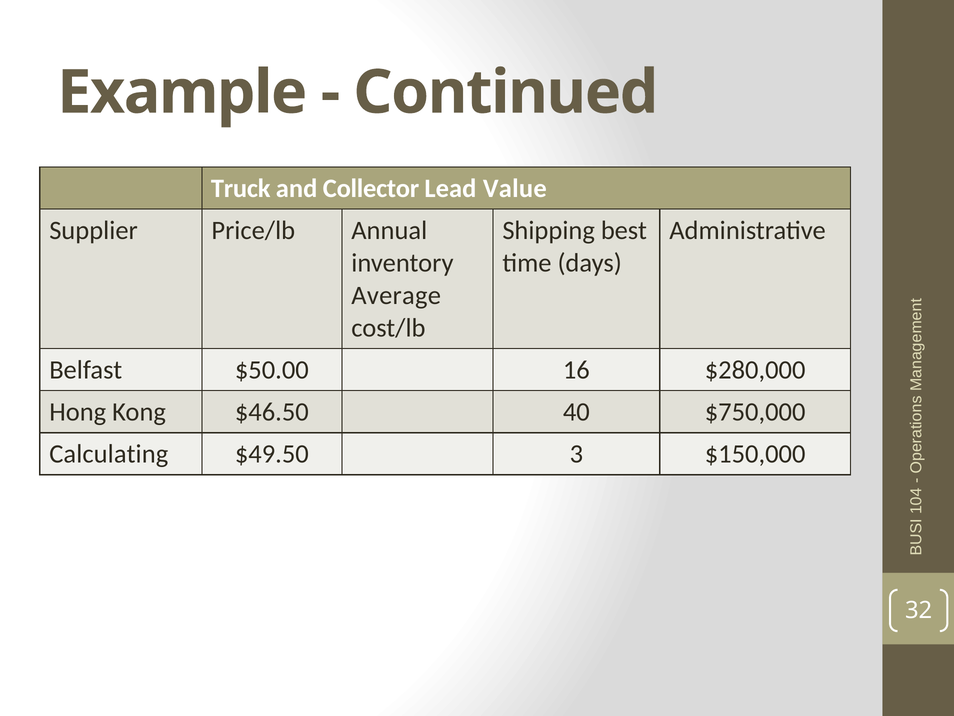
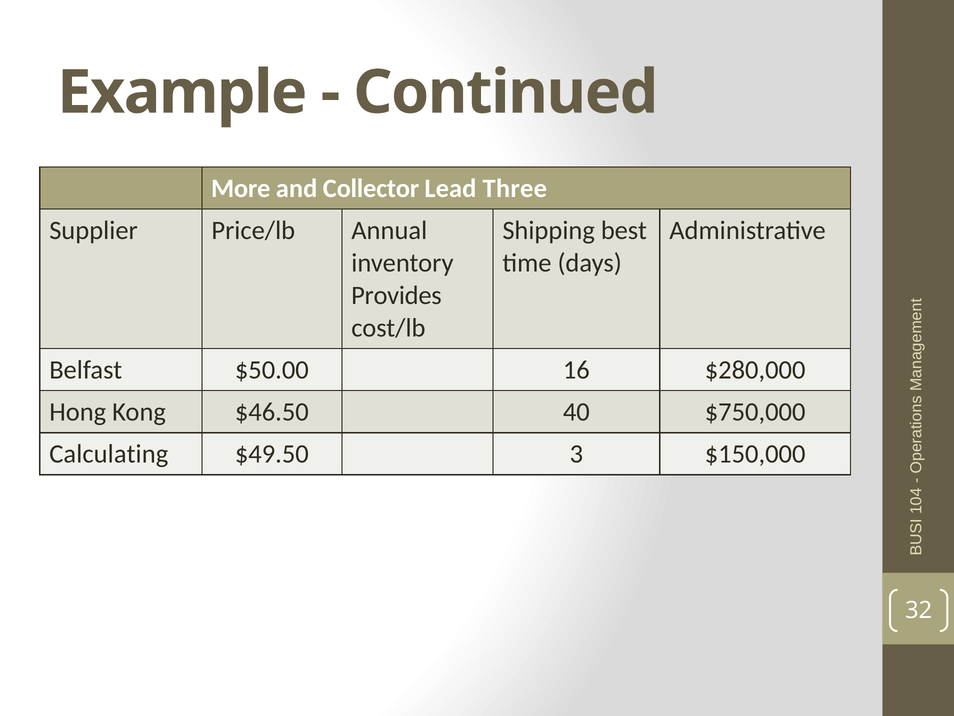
Truck: Truck -> More (241, 188)
Value: Value -> Three (515, 188)
Average: Average -> Provides (396, 295)
